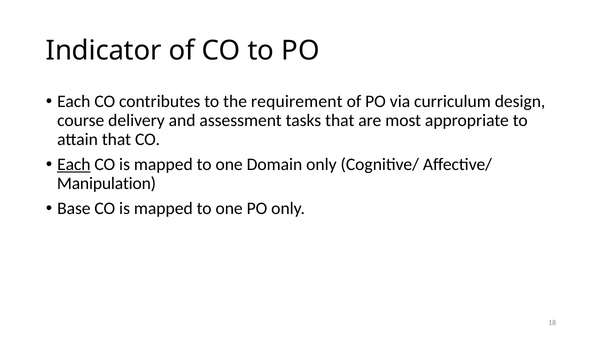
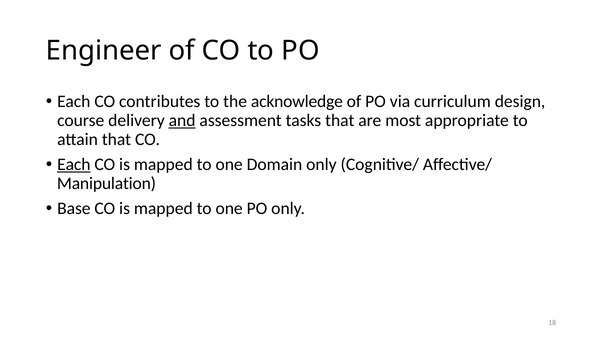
Indicator: Indicator -> Engineer (104, 51)
requirement: requirement -> acknowledge (297, 102)
and underline: none -> present (182, 121)
